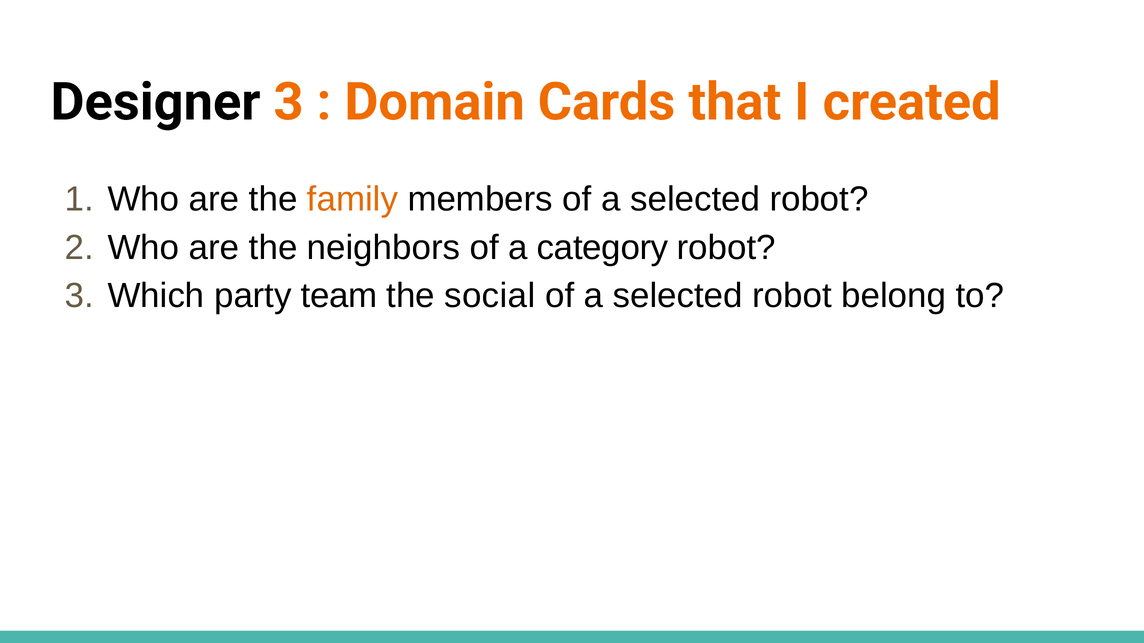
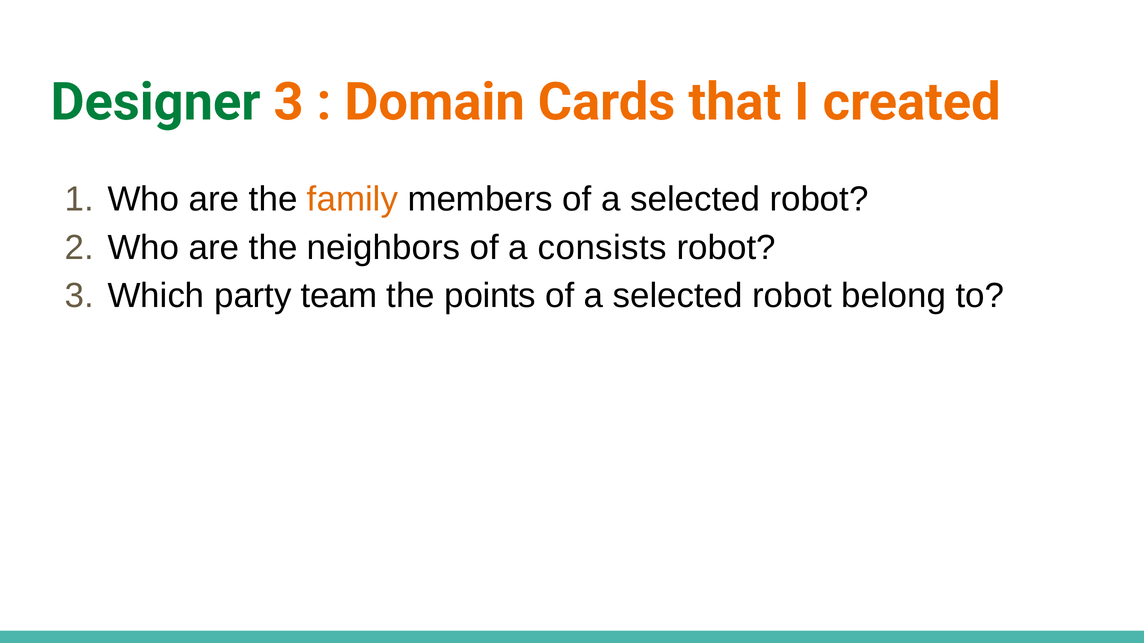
Designer colour: black -> green (155, 102)
category: category -> consists (602, 248)
social: social -> points (490, 296)
